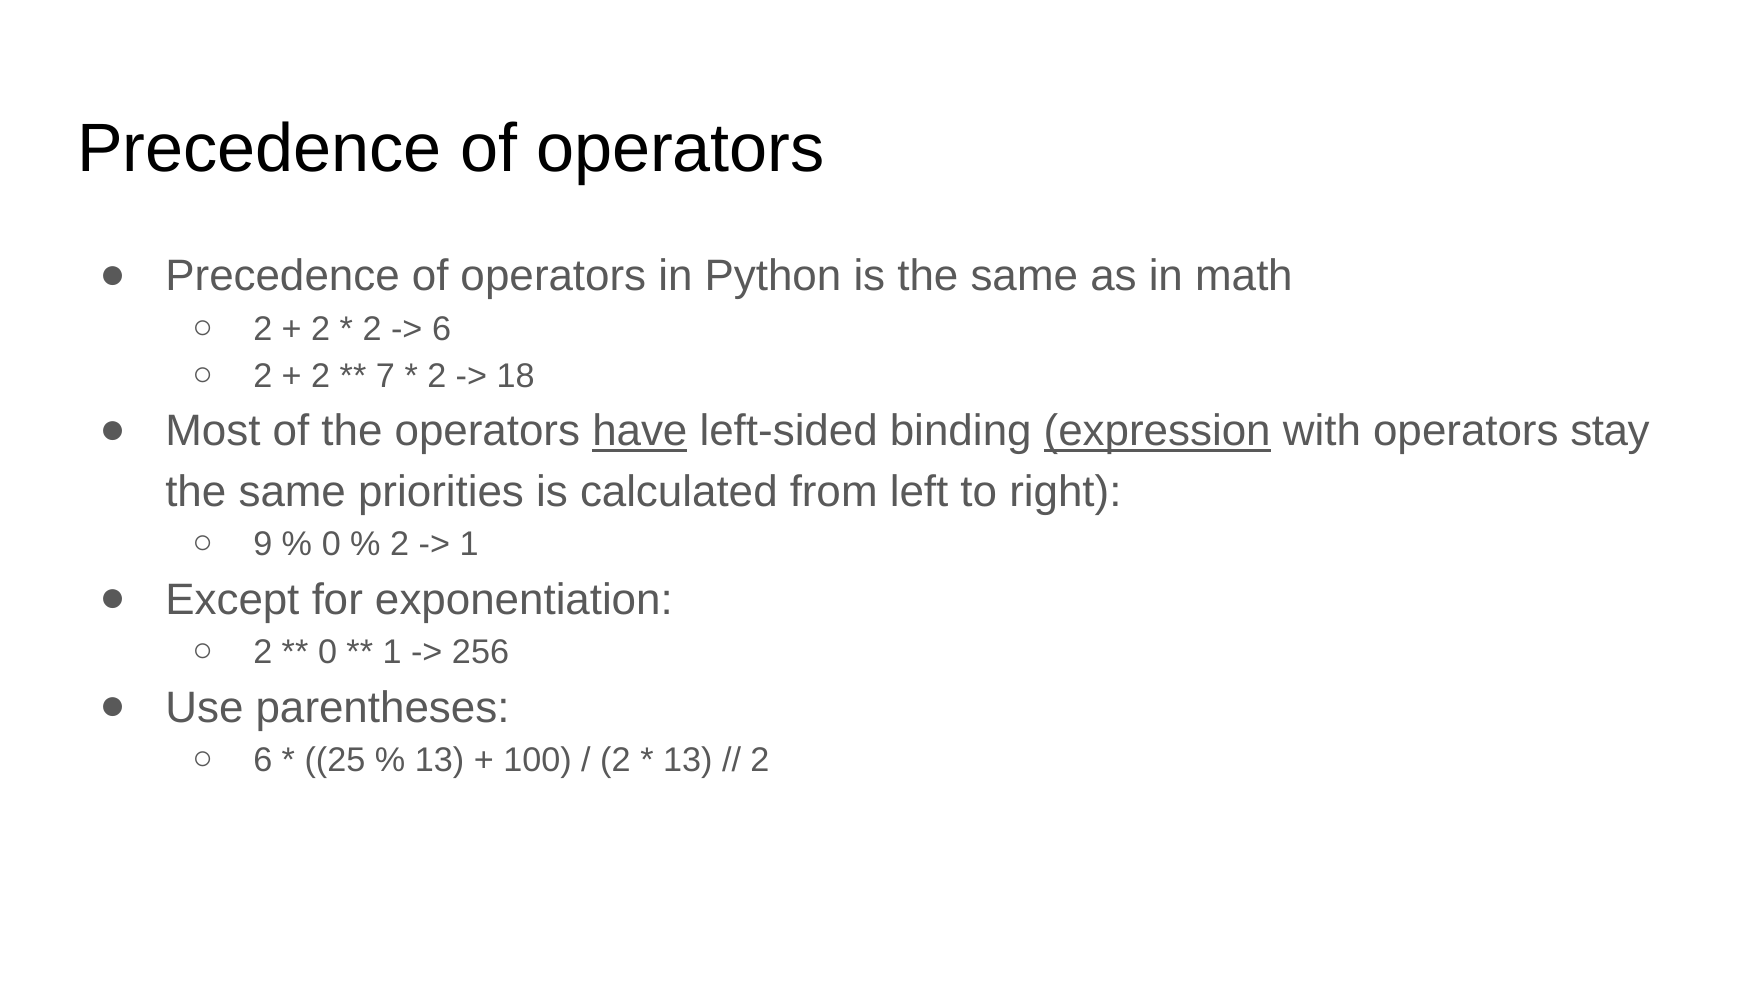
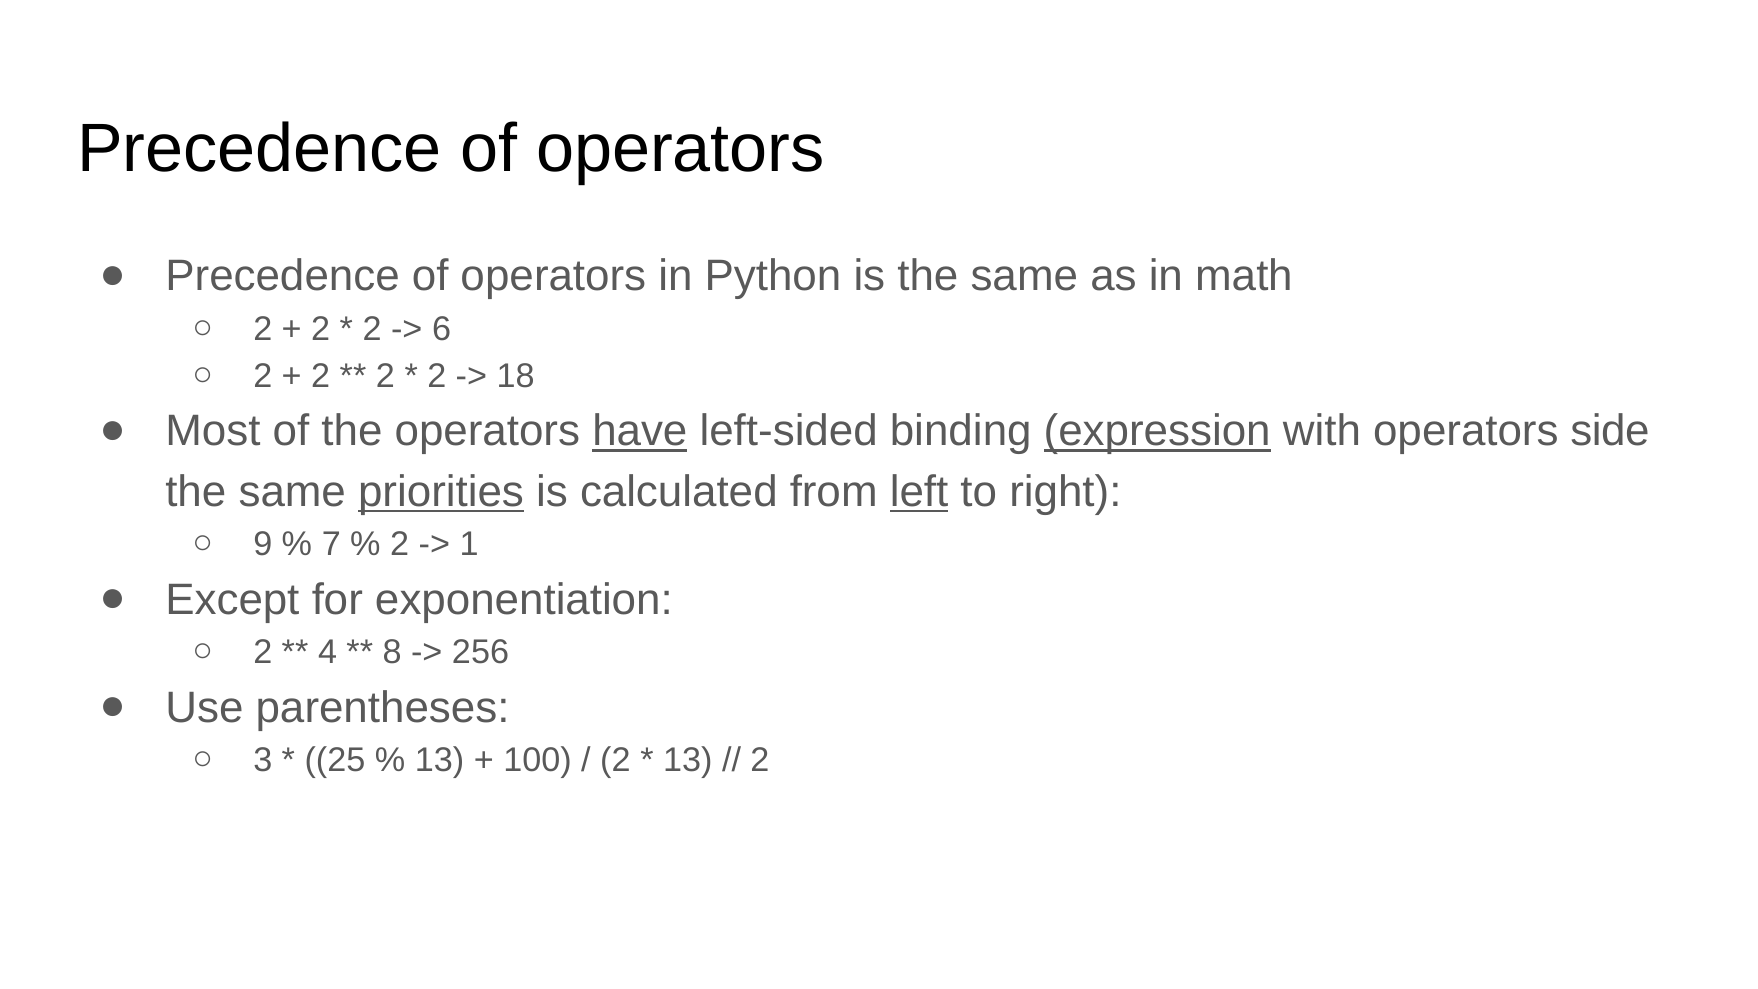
7: 7 -> 2 (385, 376)
stay: stay -> side (1610, 431)
priorities underline: none -> present (441, 492)
left underline: none -> present (919, 492)
0: 0 -> 7 (331, 544)
0: 0 -> 4 (328, 652)
1: 1 -> 8 (392, 652)
6: 6 -> 3 (263, 760)
